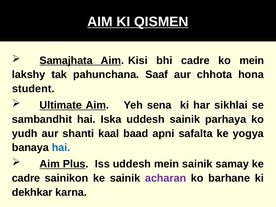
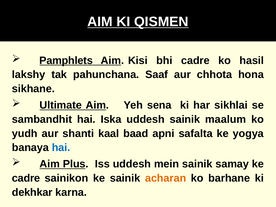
Samajhata: Samajhata -> Pamphlets (66, 60)
ko mein: mein -> hasil (252, 60)
student: student -> sikhane (33, 89)
parhaya: parhaya -> maalum (226, 119)
acharan colour: purple -> orange (166, 178)
